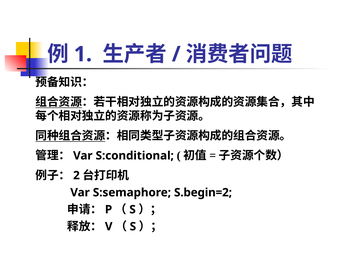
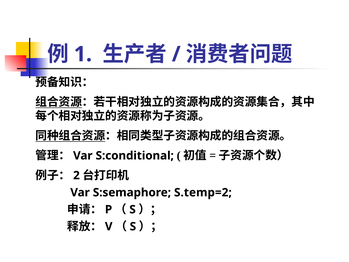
S.begin=2: S.begin=2 -> S.temp=2 (203, 192)
